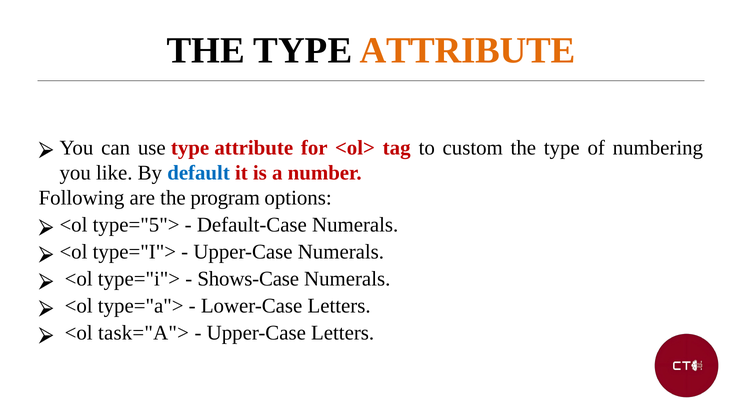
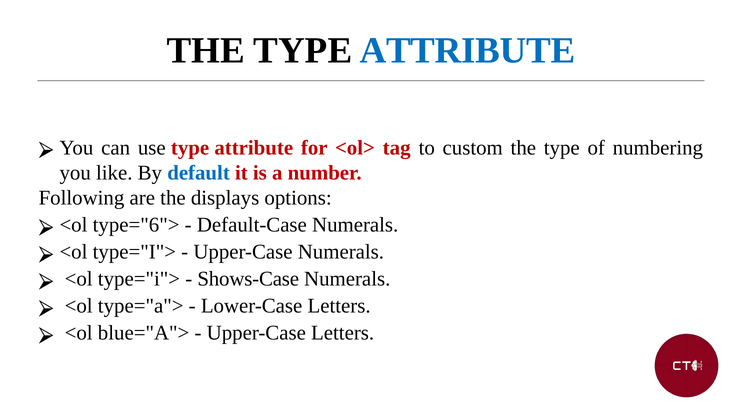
ATTRIBUTE colour: orange -> blue (467, 50)
program: program -> displays (225, 198)
type="5">: type="5"> -> type="6"> (136, 225)
task="A">: task="A"> -> blue="A"> (144, 333)
